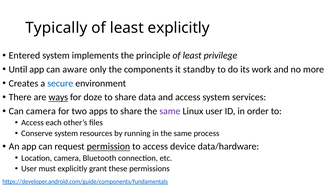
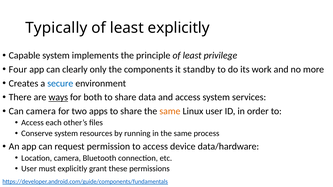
Entered: Entered -> Capable (24, 56)
Until: Until -> Four (18, 70)
aware: aware -> clearly (75, 70)
doze: doze -> both (93, 97)
same colour: purple -> orange (170, 111)
permission underline: present -> none (108, 147)
